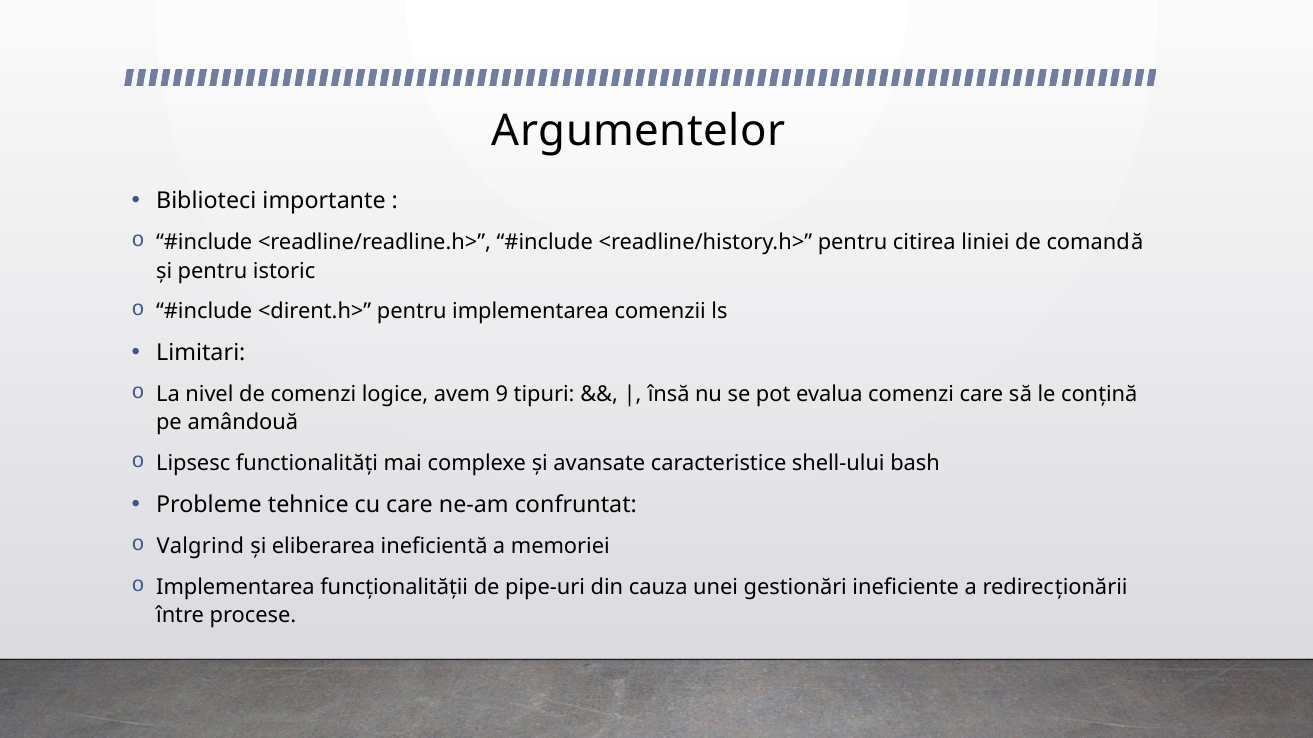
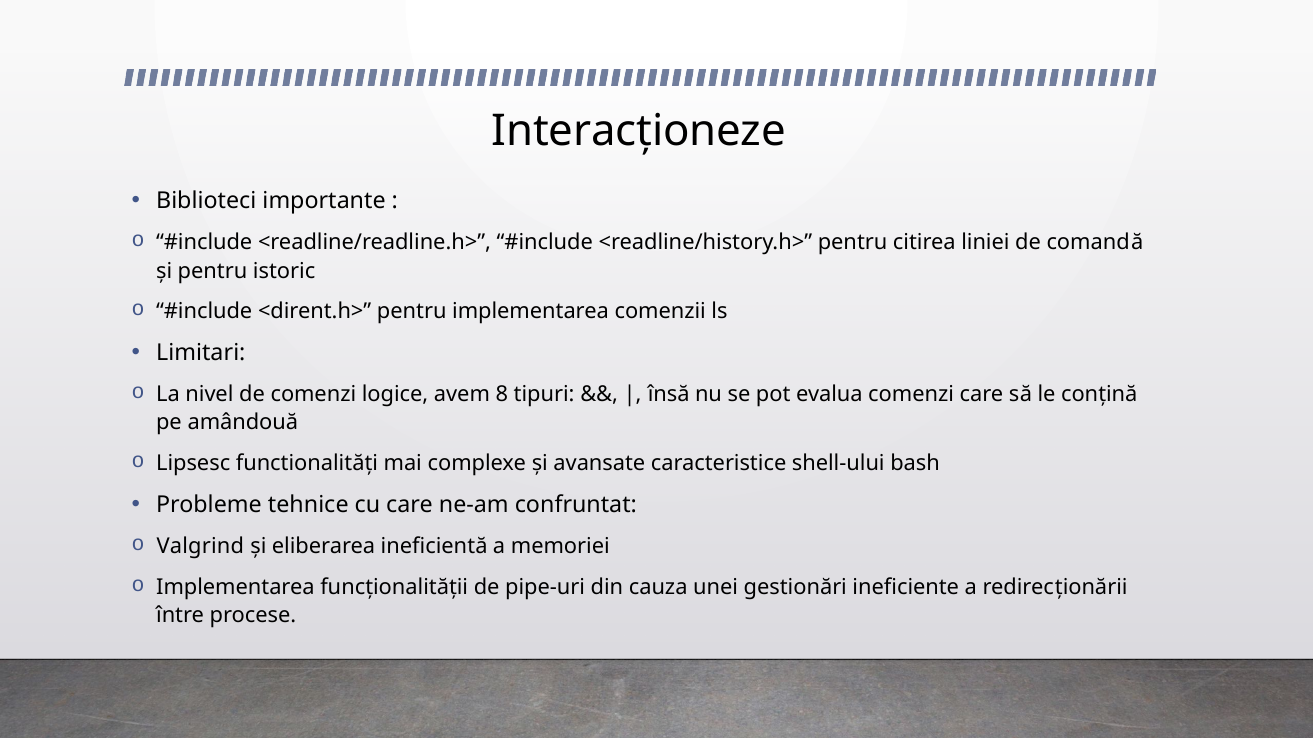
Argumentelor: Argumentelor -> Interacționeze (639, 131)
9: 9 -> 8 (502, 395)
